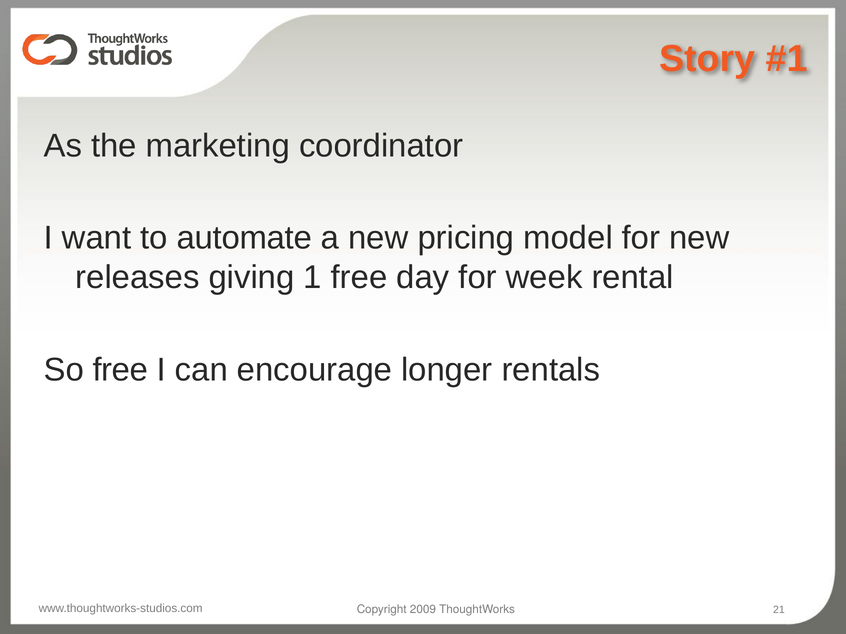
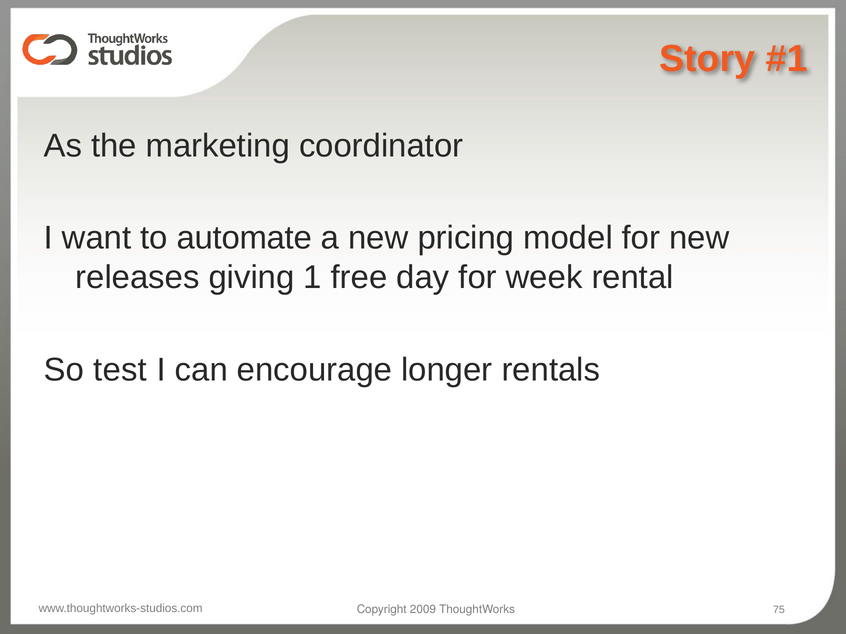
So free: free -> test (120, 370)
21: 21 -> 75 (779, 610)
